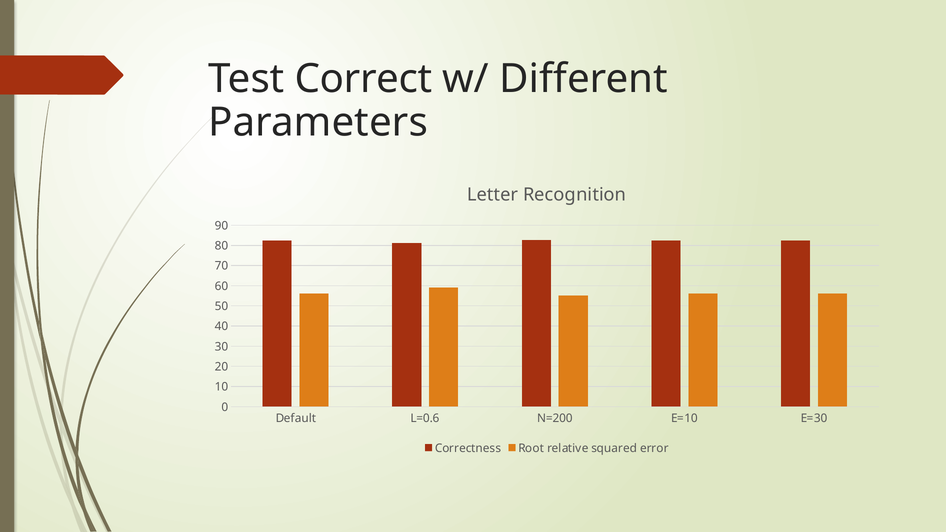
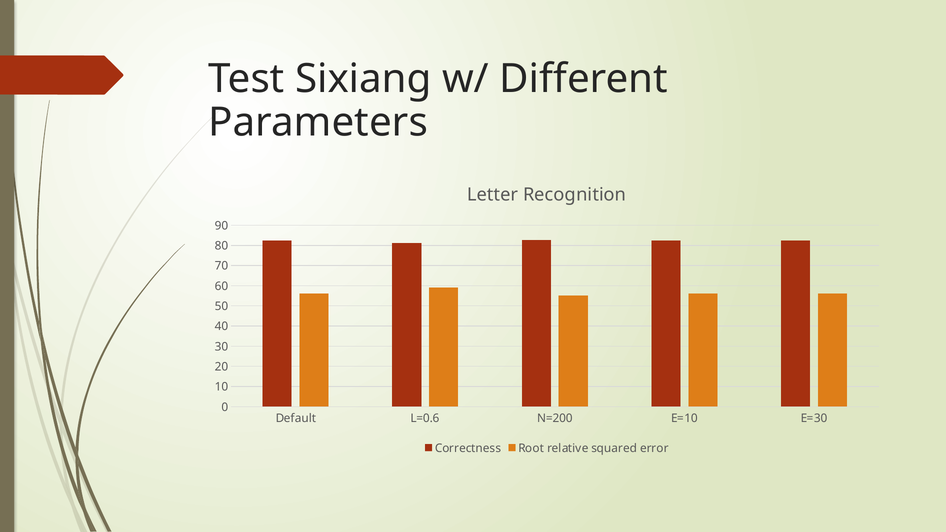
Correct: Correct -> Sixiang (363, 79)
